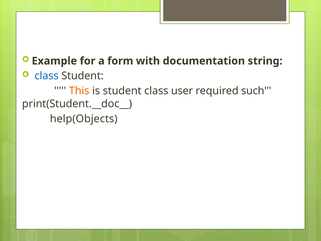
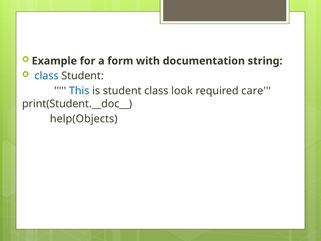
This colour: orange -> blue (79, 91)
user: user -> look (182, 91)
such: such -> care (256, 91)
